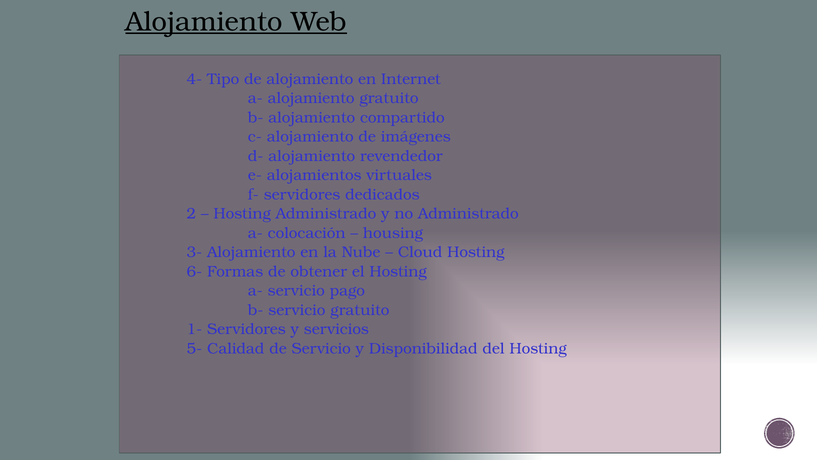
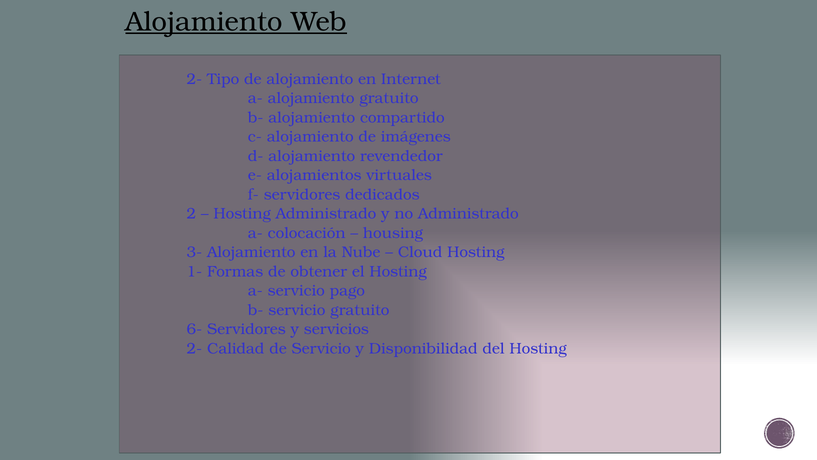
4-: 4- -> 2- (194, 79)
6-: 6- -> 1- (194, 271)
1-: 1- -> 6- (194, 329)
5-: 5- -> 2- (194, 348)
